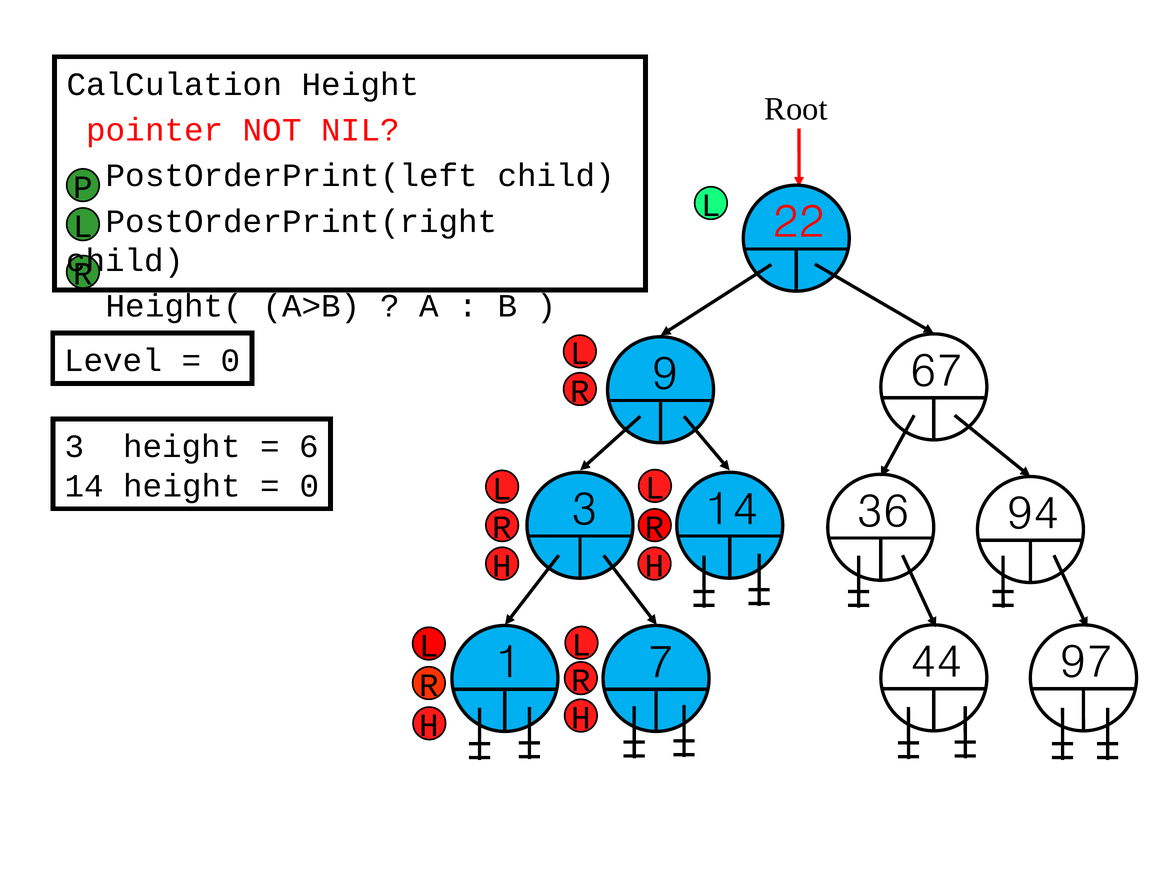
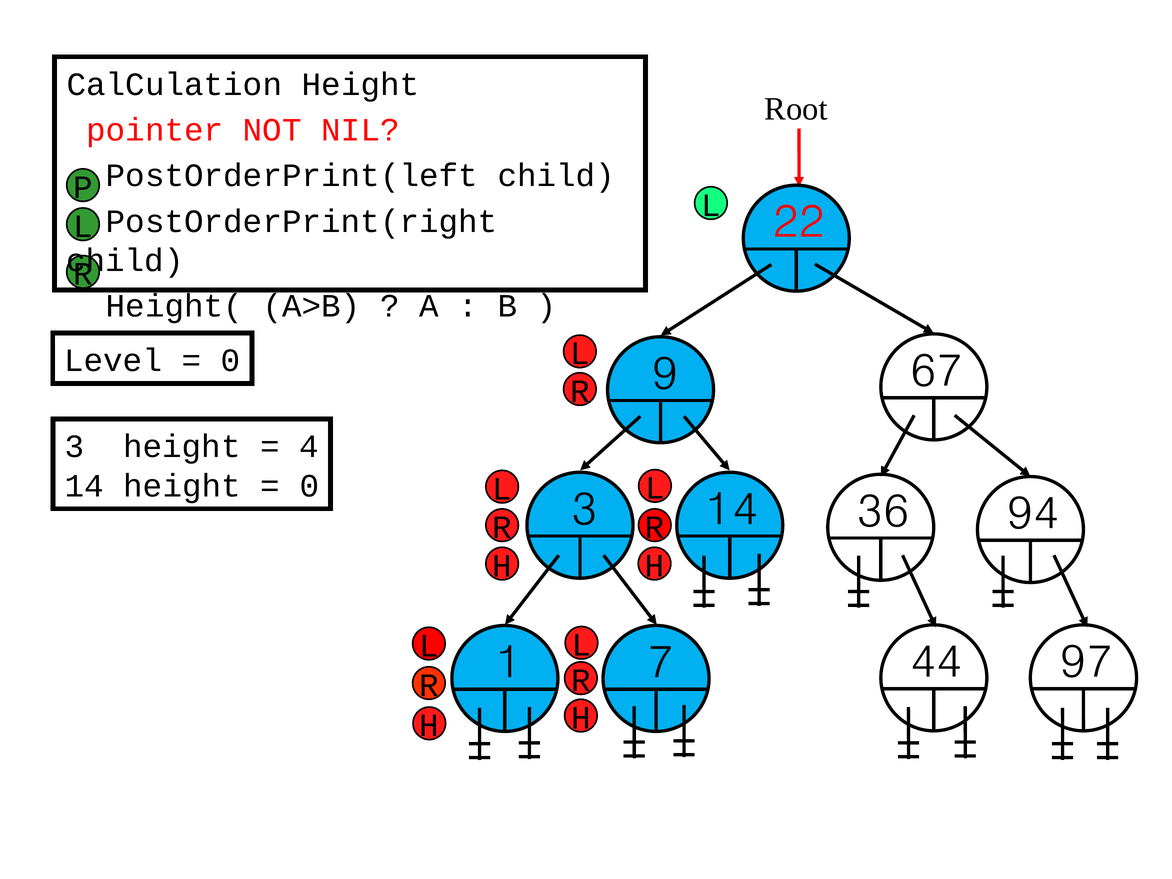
6: 6 -> 4 (309, 447)
